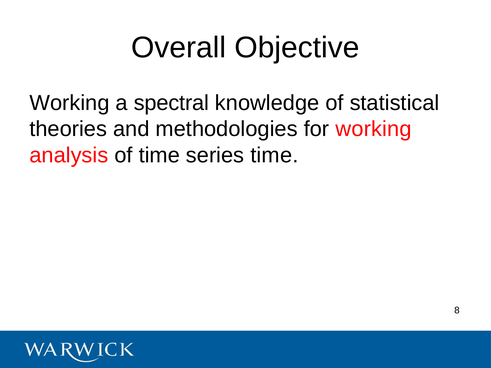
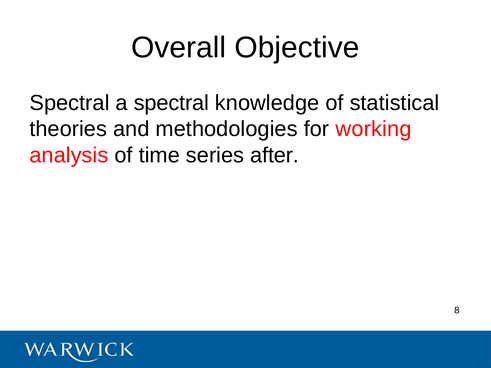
Working: Working -> Spectral (69, 103)
series time: time -> after (275, 155)
